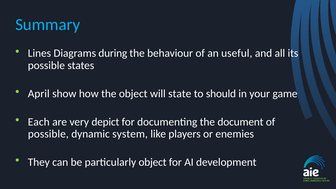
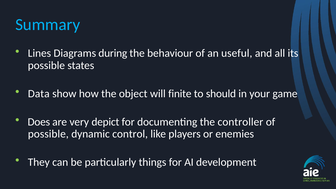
April: April -> Data (39, 94)
state: state -> finite (180, 94)
Each: Each -> Does (39, 122)
document: document -> controller (240, 122)
system: system -> control (130, 134)
particularly object: object -> things (152, 162)
